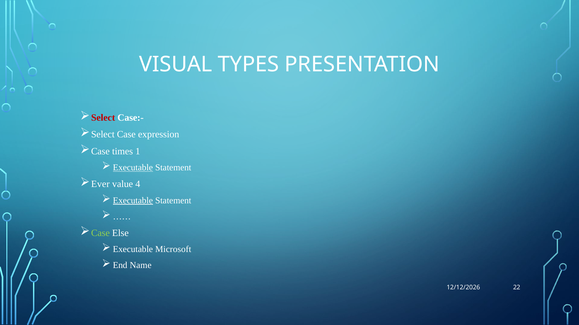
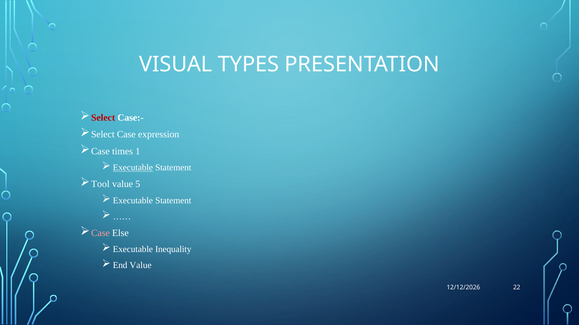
Ever: Ever -> Tool (100, 184)
4: 4 -> 5 (138, 184)
Executable underline: present -> none (133, 201)
Case colour: light green -> pink (100, 233)
Microsoft: Microsoft -> Inequality (173, 250)
End Name: Name -> Value (141, 266)
